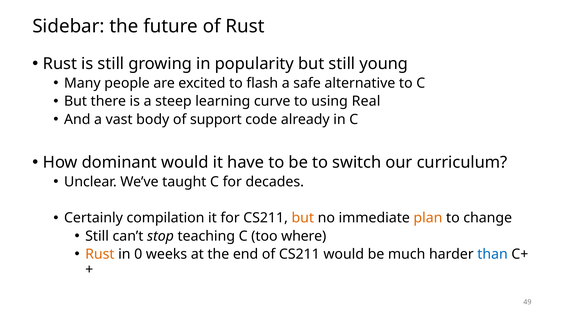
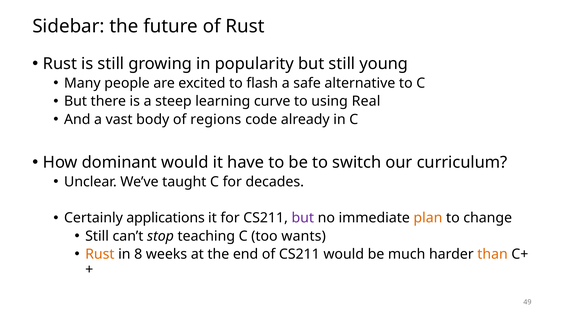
support: support -> regions (216, 120)
compilation: compilation -> applications (166, 218)
but colour: orange -> purple (303, 218)
where: where -> wants (304, 236)
0: 0 -> 8 (138, 254)
than colour: blue -> orange (493, 254)
